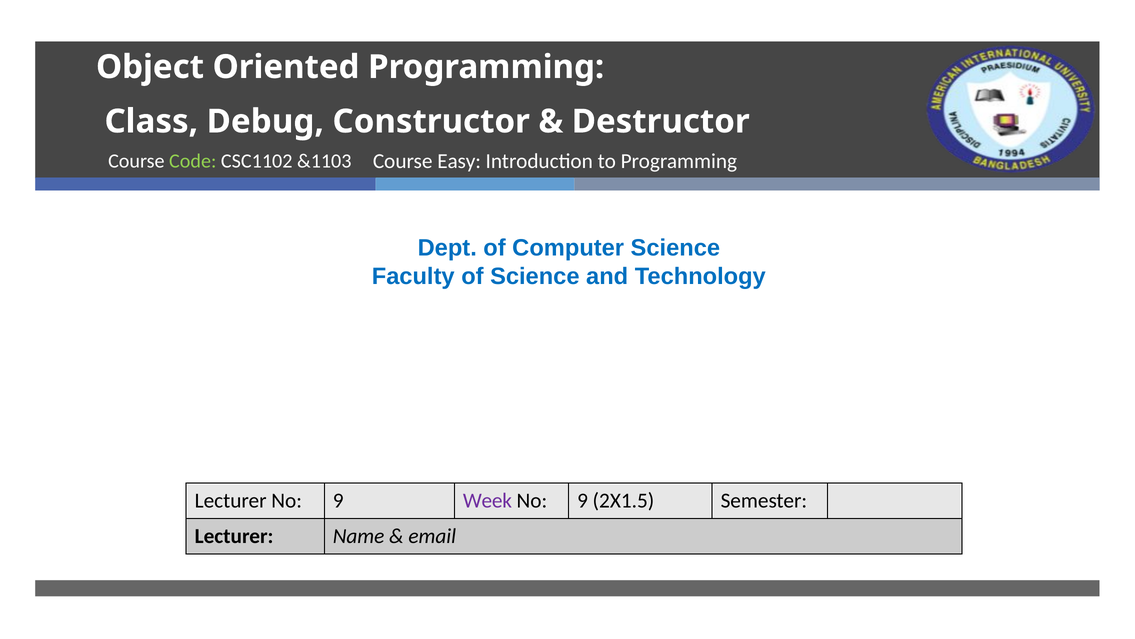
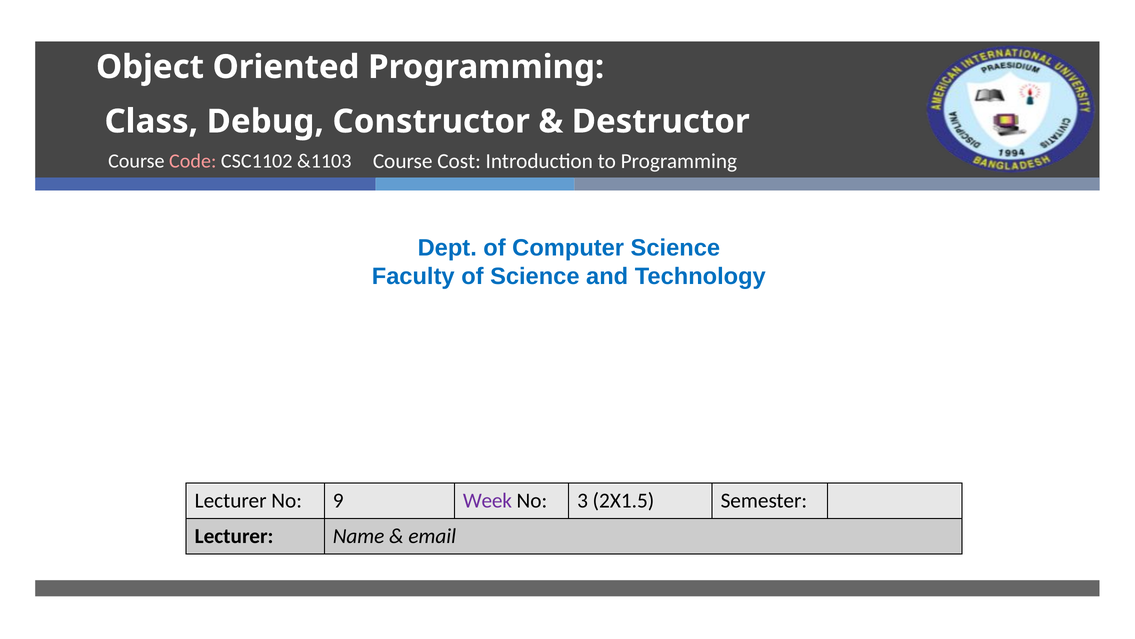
Easy: Easy -> Cost (459, 161)
Code colour: light green -> pink (193, 161)
9: 9 -> 3 (583, 500)
